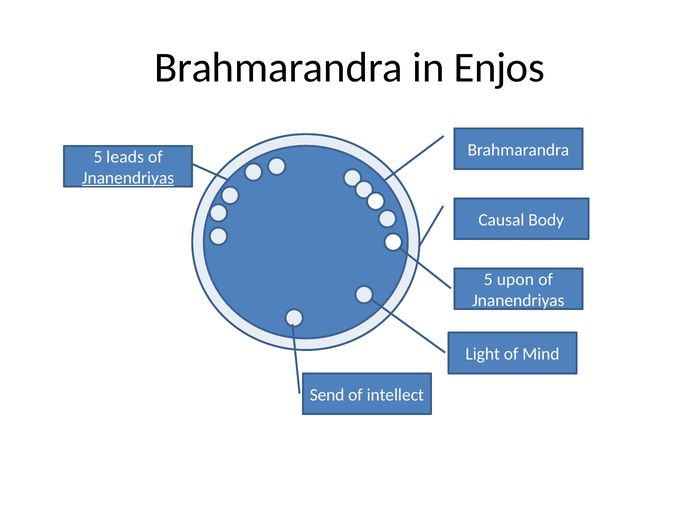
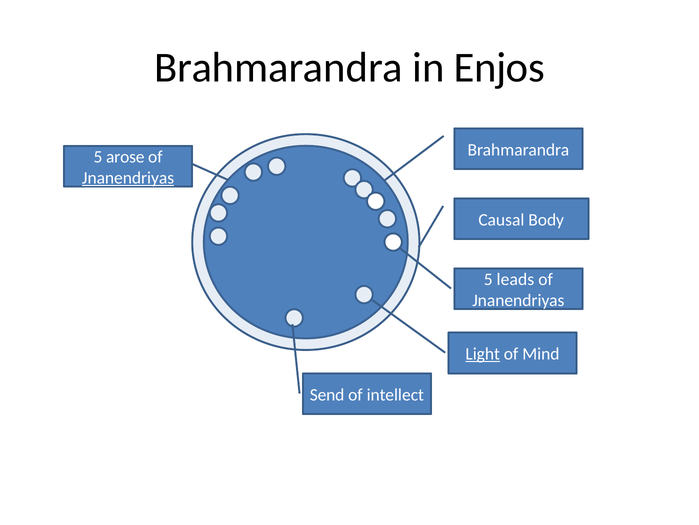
leads: leads -> arose (125, 157)
upon: upon -> leads (515, 279)
Light underline: none -> present (483, 354)
